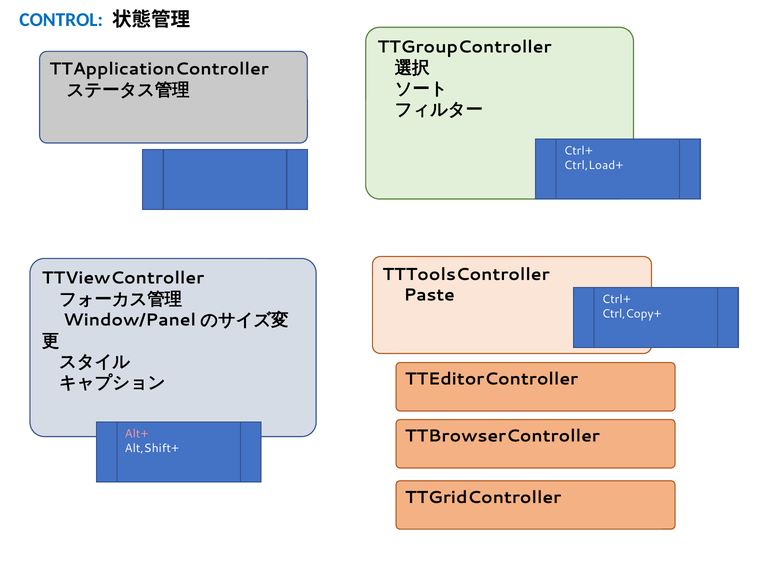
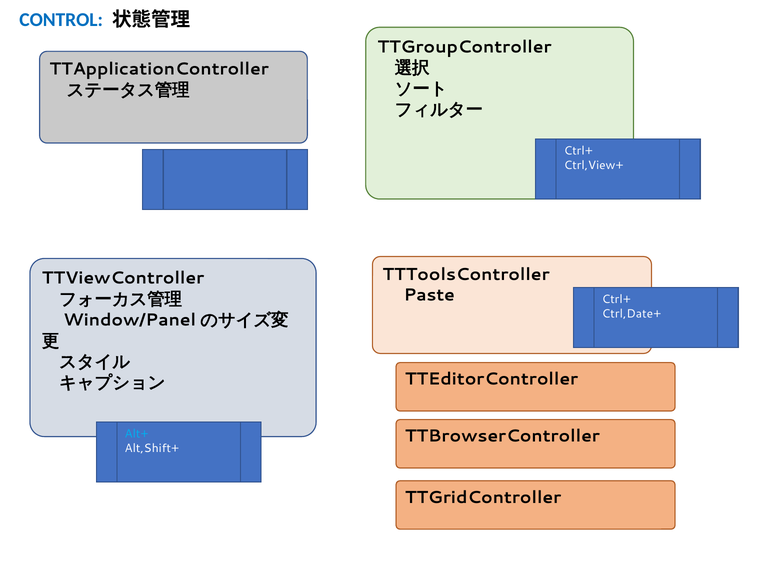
Ctrl,Load+: Ctrl,Load+ -> Ctrl,View+ (594, 165)
Ctrl,Copy+: Ctrl,Copy+ -> Ctrl,Date+ (632, 314)
Alt+ colour: pink -> light blue (137, 434)
